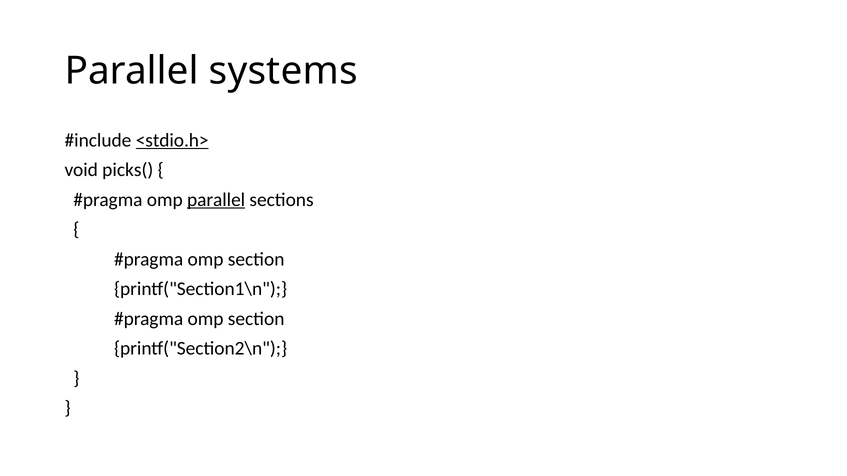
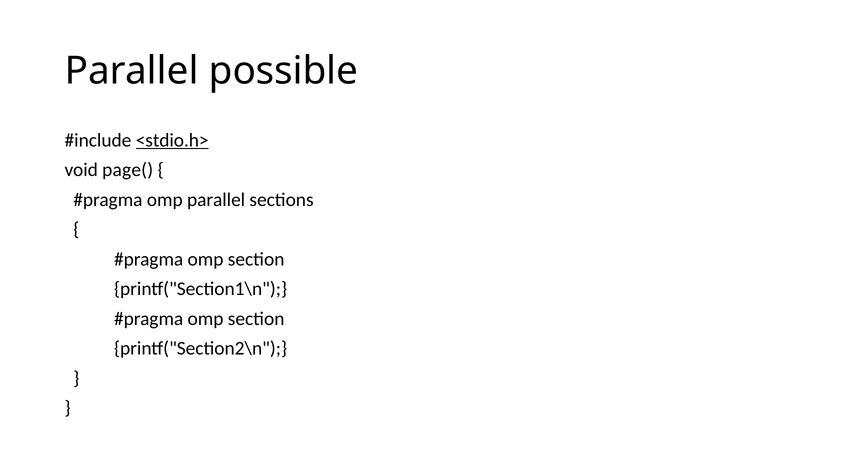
systems: systems -> possible (283, 71)
picks(: picks( -> page( (128, 170)
parallel underline: present -> none (216, 200)
